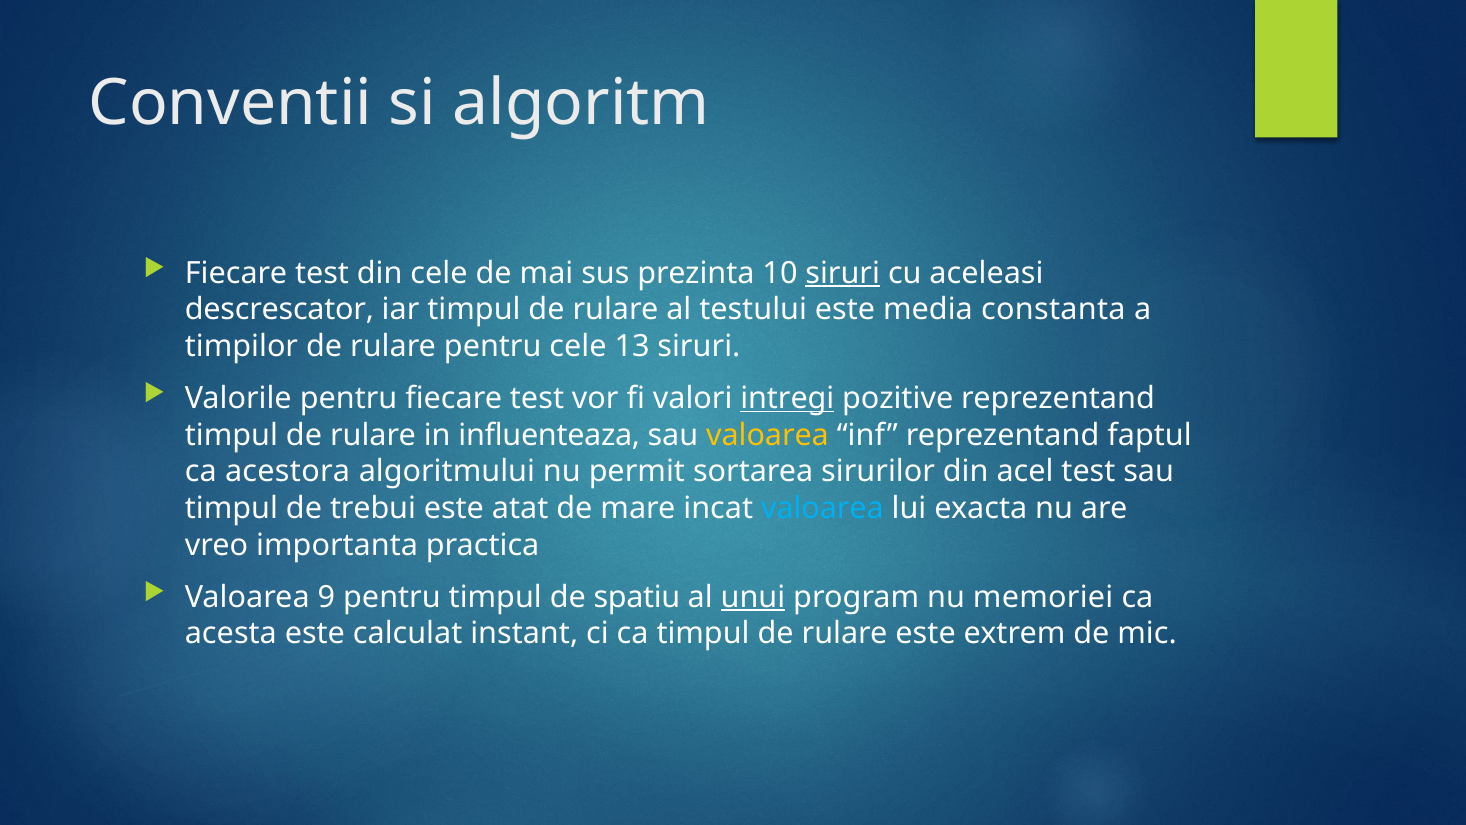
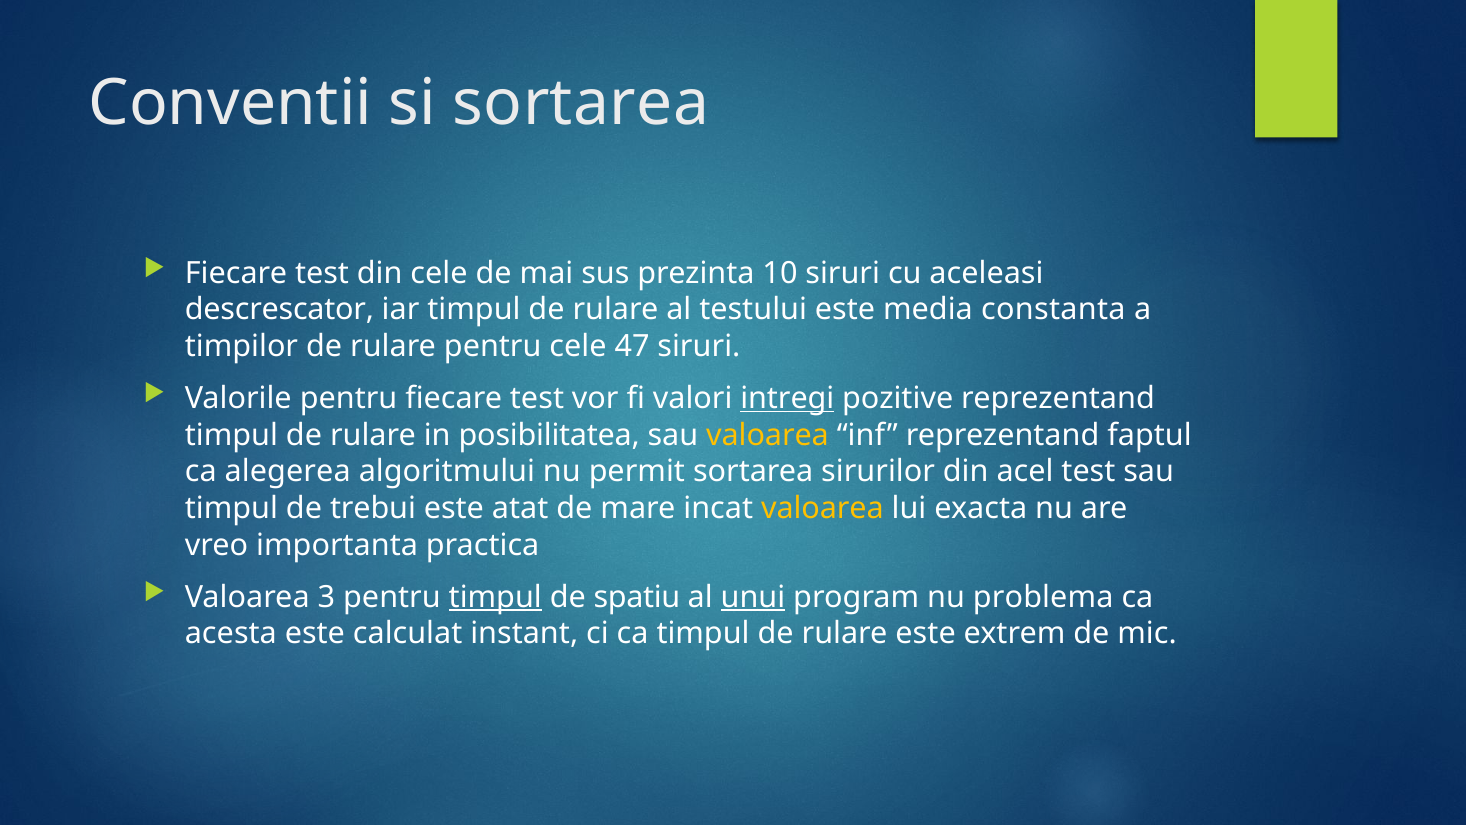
si algoritm: algoritm -> sortarea (581, 103)
siruri underline: present -> none (843, 273)
13: 13 -> 47 (632, 346)
influenteaza: influenteaza -> posibilitatea (549, 435)
acestora: acestora -> alegerea (288, 471)
valoarea colour: light blue -> yellow (822, 508)
9: 9 -> 3 (326, 597)
timpul underline: none -> present (495, 597)
memoriei: memoriei -> problema (1043, 597)
